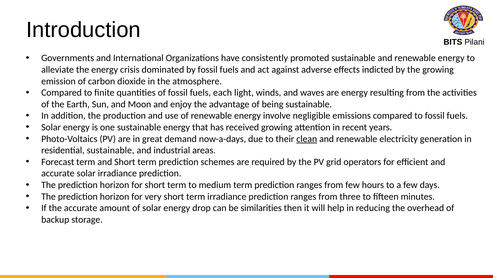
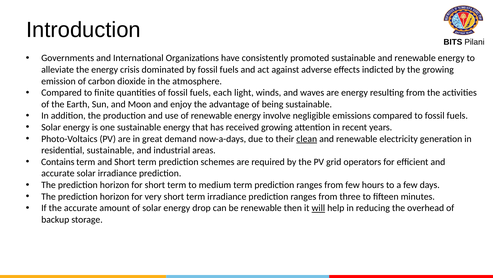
Forecast: Forecast -> Contains (58, 162)
be similarities: similarities -> renewable (261, 208)
will underline: none -> present (318, 208)
